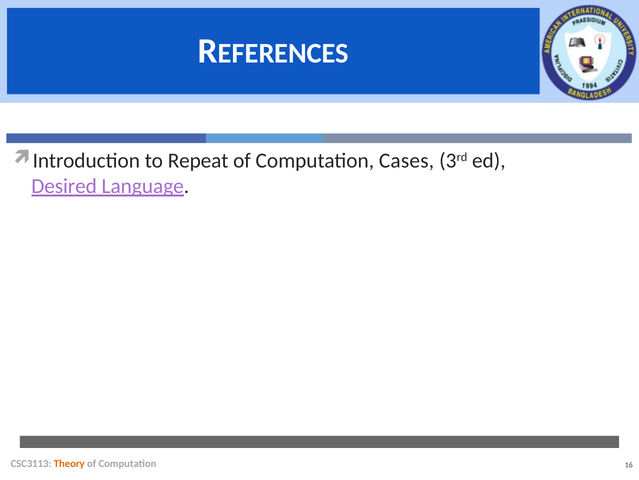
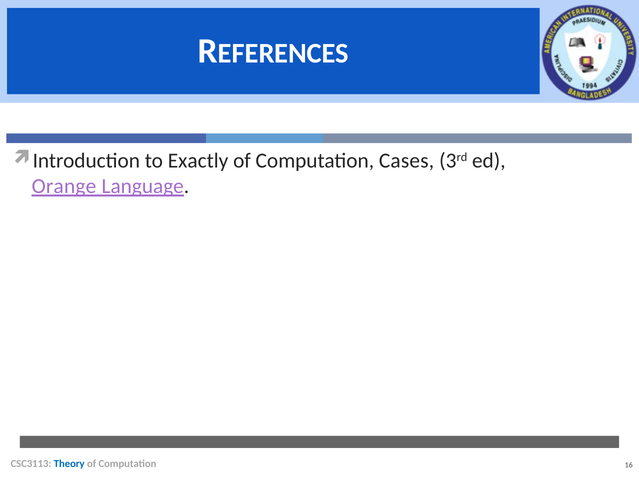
Repeat: Repeat -> Exactly (198, 160)
Desired: Desired -> Orange (64, 186)
Theory colour: orange -> blue (69, 463)
